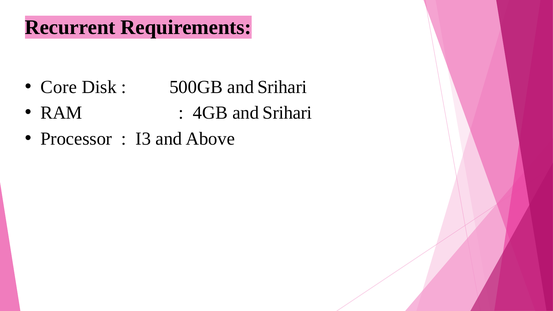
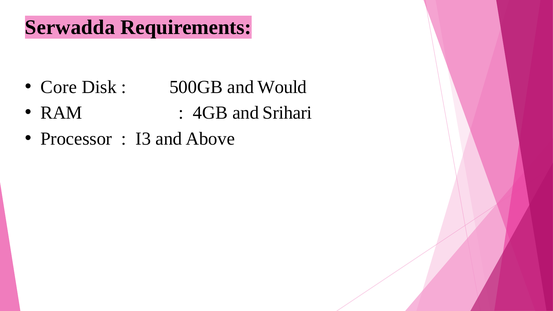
Recurrent: Recurrent -> Serwadda (70, 27)
500GB and Srihari: Srihari -> Would (282, 87)
